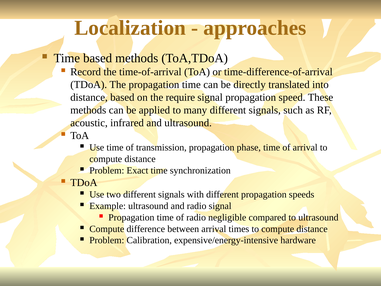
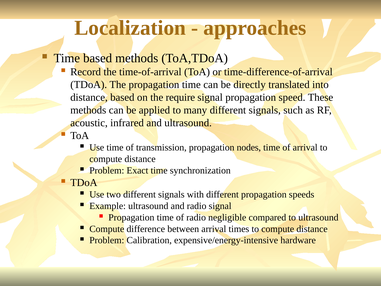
phase: phase -> nodes (249, 147)
